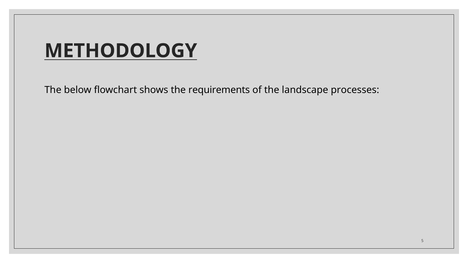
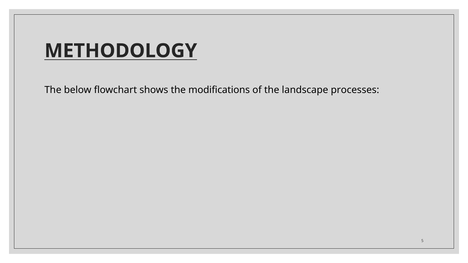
requirements: requirements -> modifications (219, 90)
